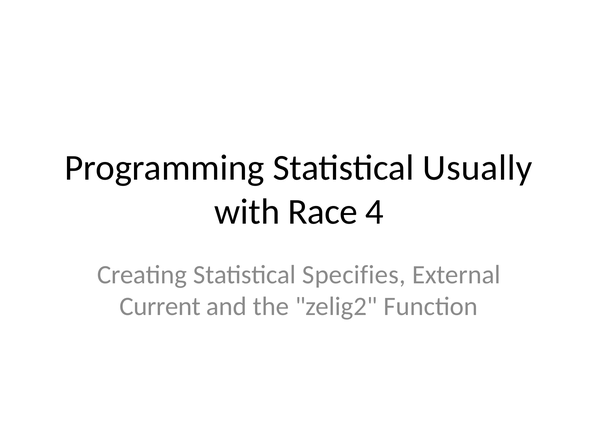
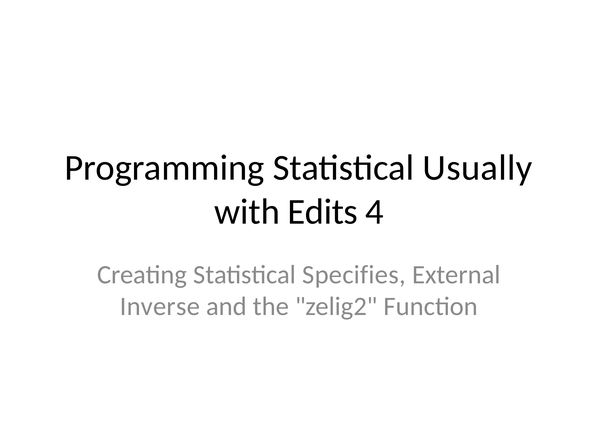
Race: Race -> Edits (323, 212)
Current: Current -> Inverse (160, 307)
